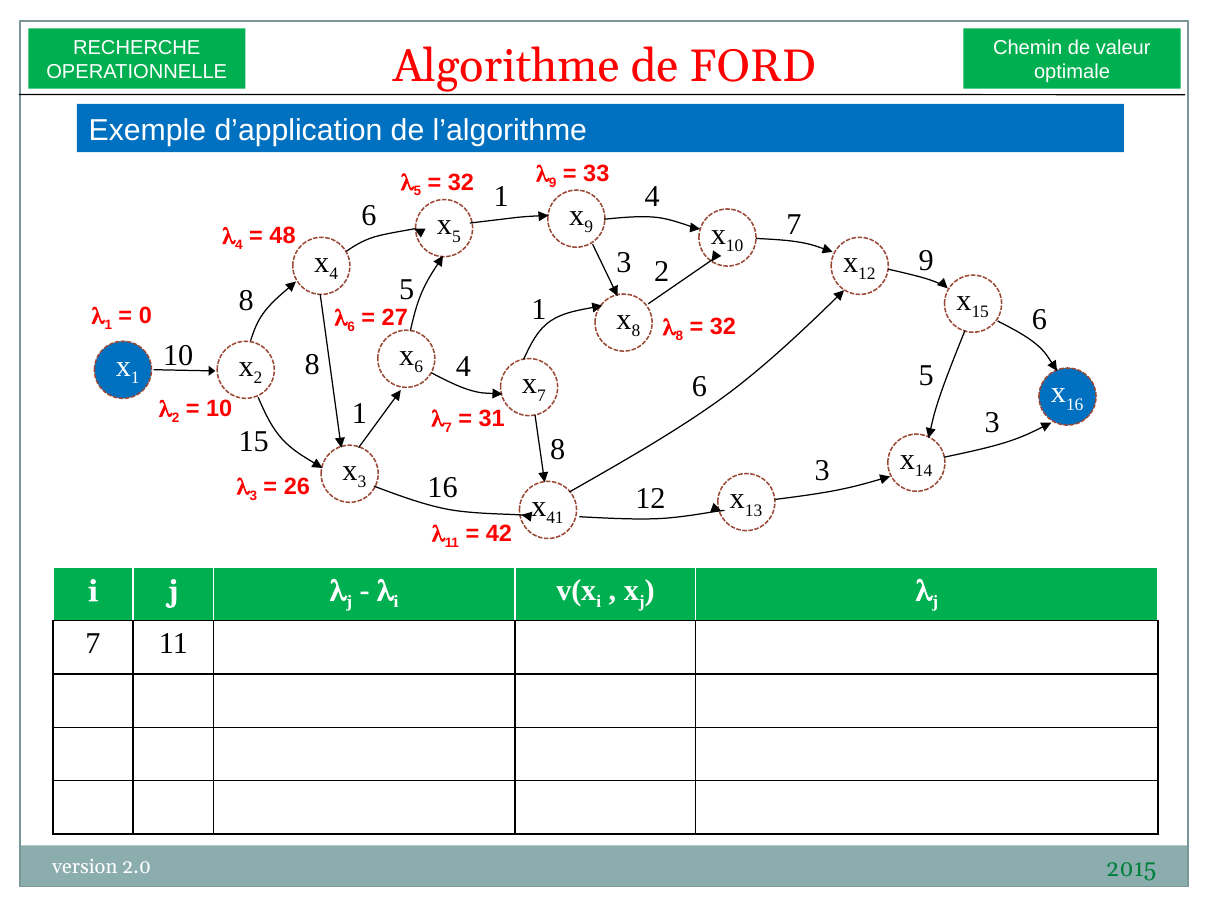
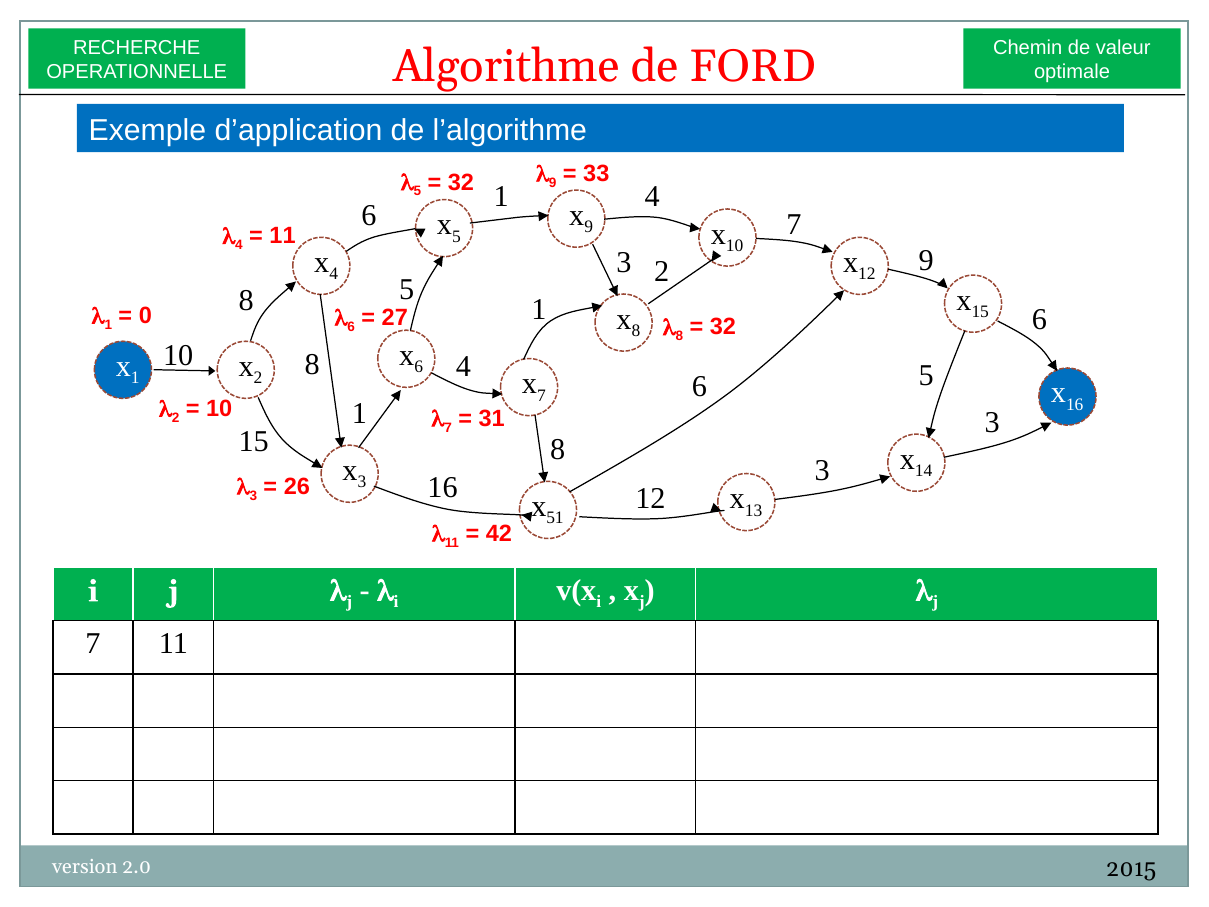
48: 48 -> 11 (283, 236)
41: 41 -> 51 (555, 518)
2015 colour: green -> black (1131, 869)
